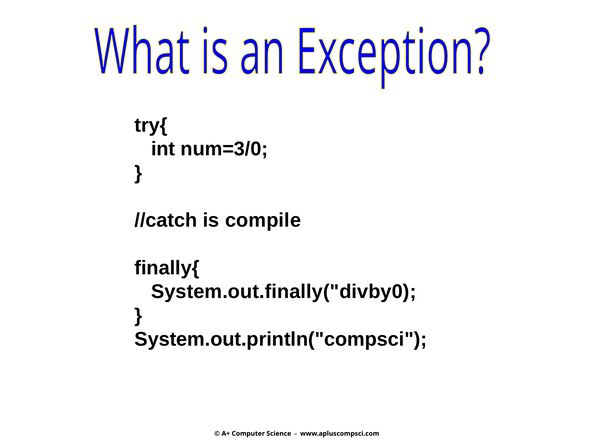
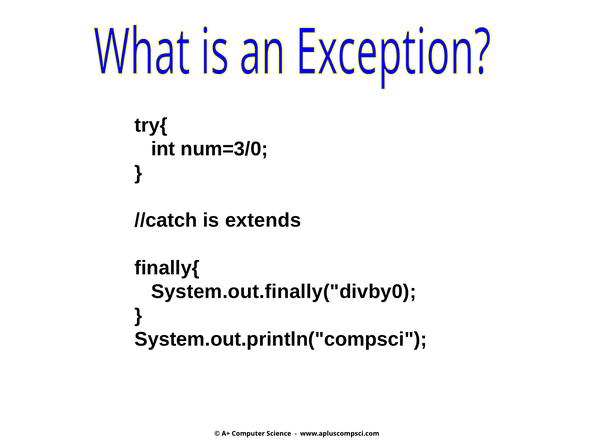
compile: compile -> extends (263, 220)
